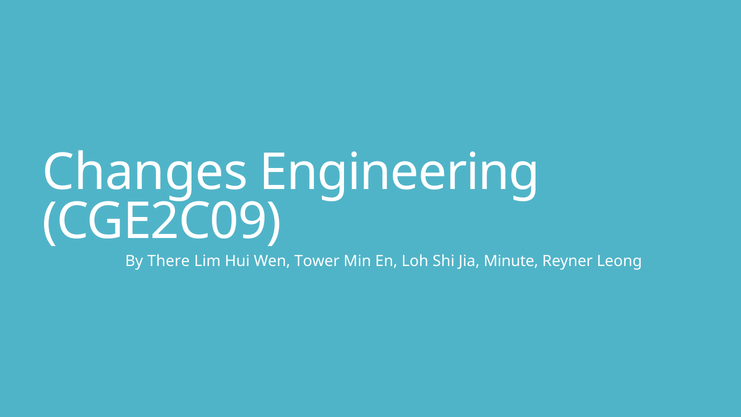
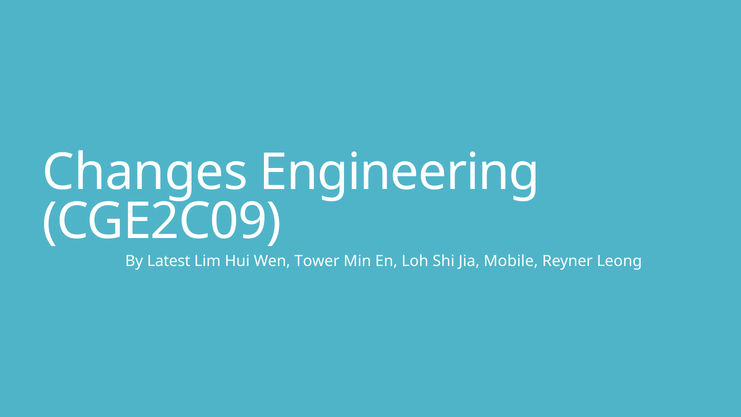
There: There -> Latest (169, 261)
Minute: Minute -> Mobile (511, 261)
